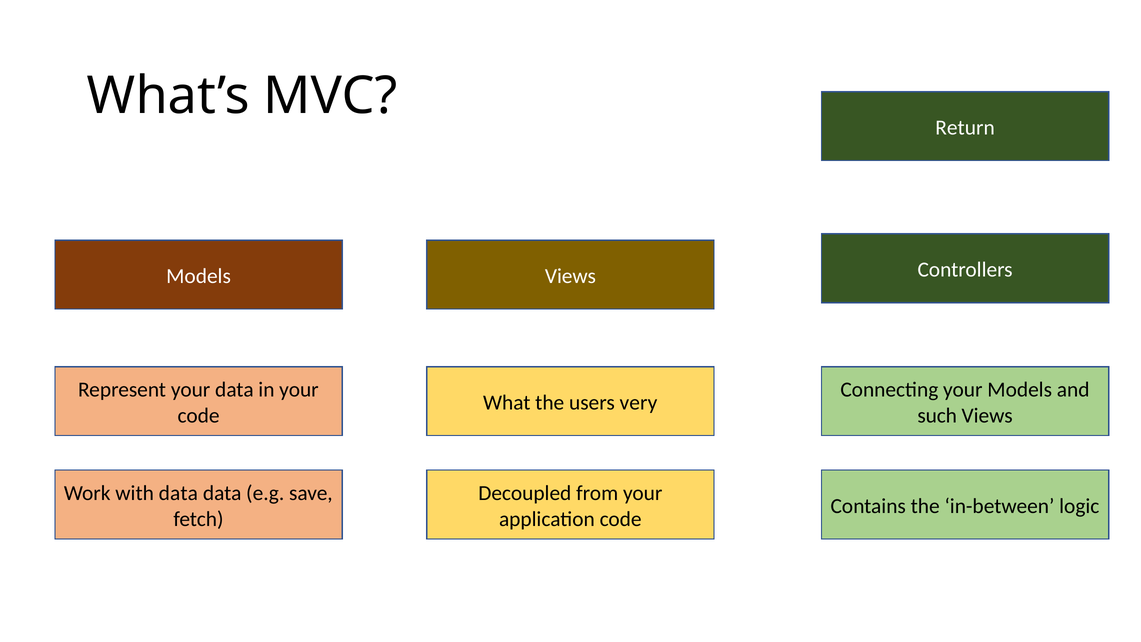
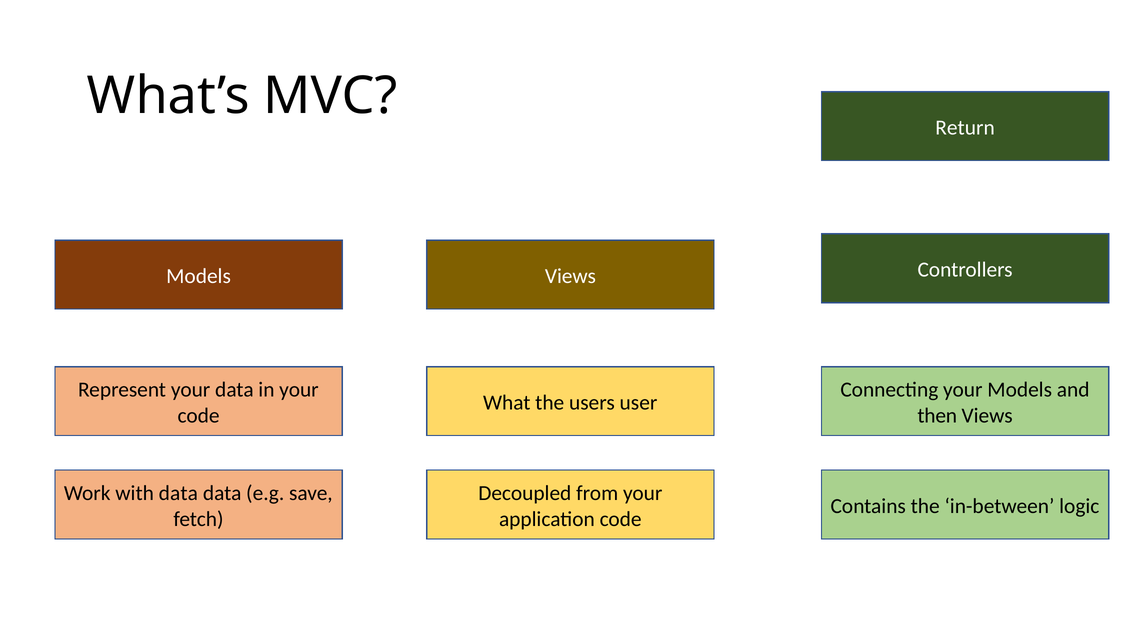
very: very -> user (638, 403)
such: such -> then (937, 415)
